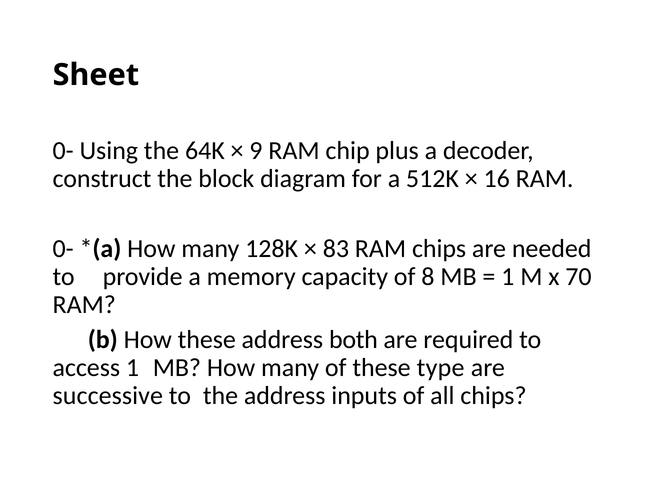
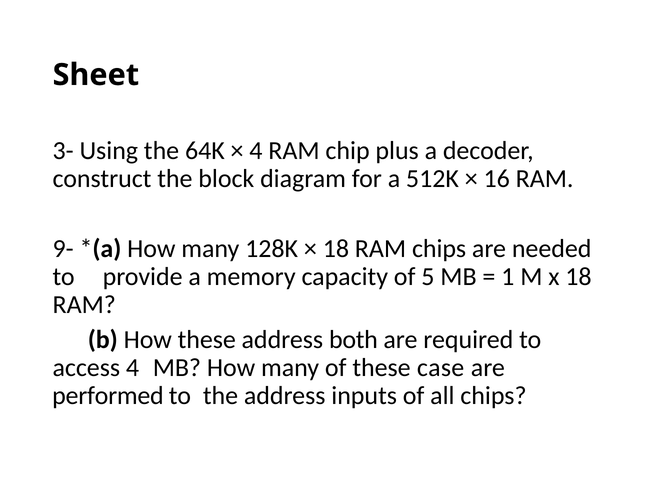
0-: 0- -> 3- (63, 151)
9: 9 -> 4 (256, 151)
0-: 0- -> 9- (63, 248)
83: 83 -> 18 (336, 248)
8: 8 -> 5 (428, 276)
x 70: 70 -> 18 (578, 276)
access 1: 1 -> 4 (133, 367)
type: type -> case (441, 367)
successive: successive -> performed (108, 395)
